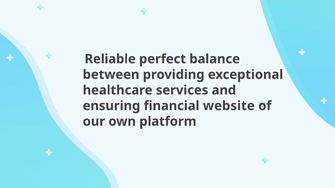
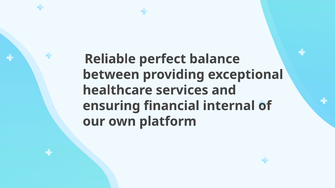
website: website -> internal (229, 106)
